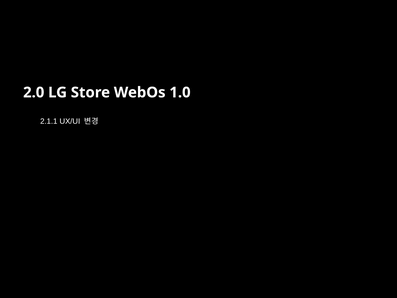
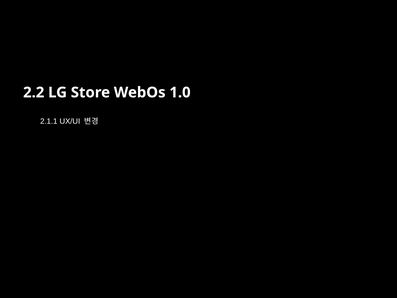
2.0: 2.0 -> 2.2 (34, 92)
